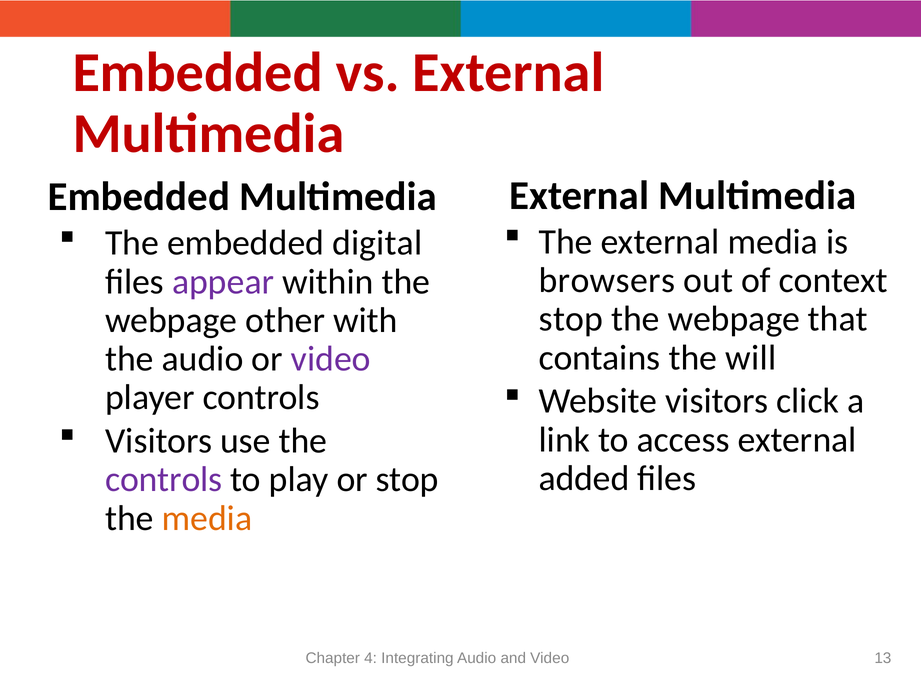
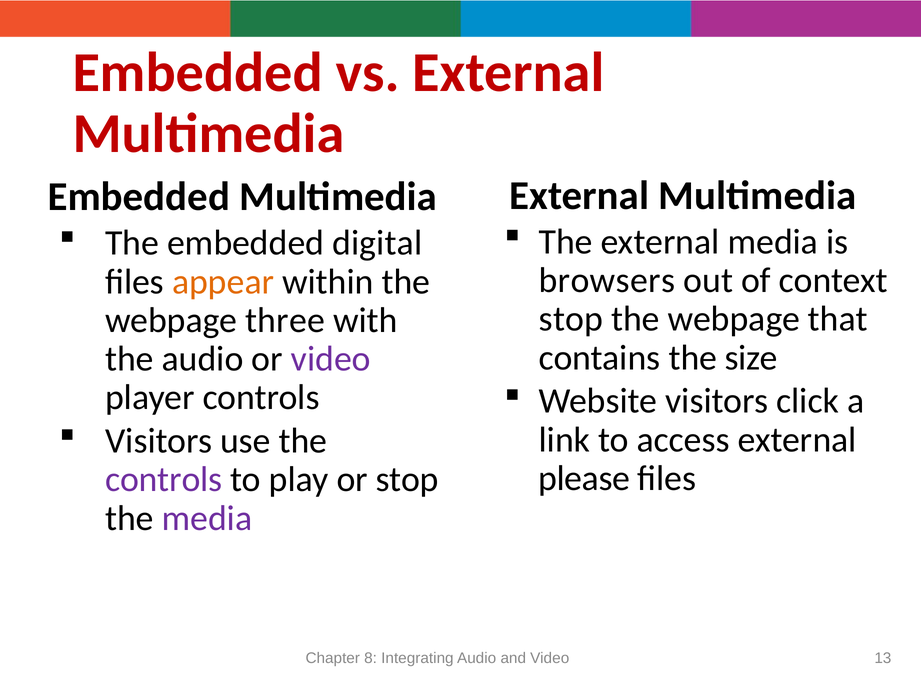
appear colour: purple -> orange (223, 282)
other: other -> three (285, 320)
will: will -> size (751, 358)
added: added -> please (584, 478)
media colour: orange -> purple (207, 518)
4: 4 -> 8 (371, 658)
